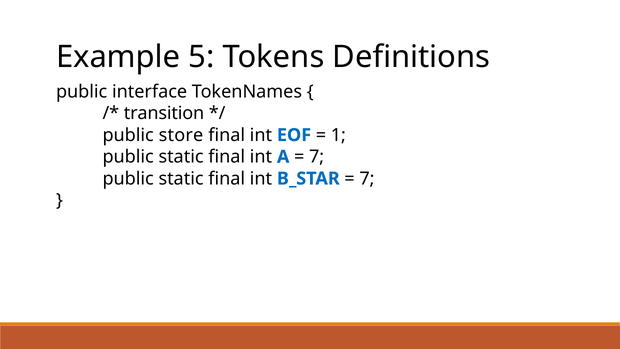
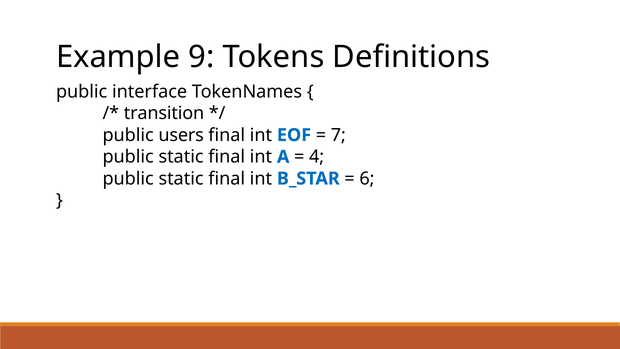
5: 5 -> 9 (202, 57)
store: store -> users (181, 135)
1: 1 -> 7 (338, 135)
7: 7 -> 4 (317, 157)
7: 7 -> 6 (367, 178)
